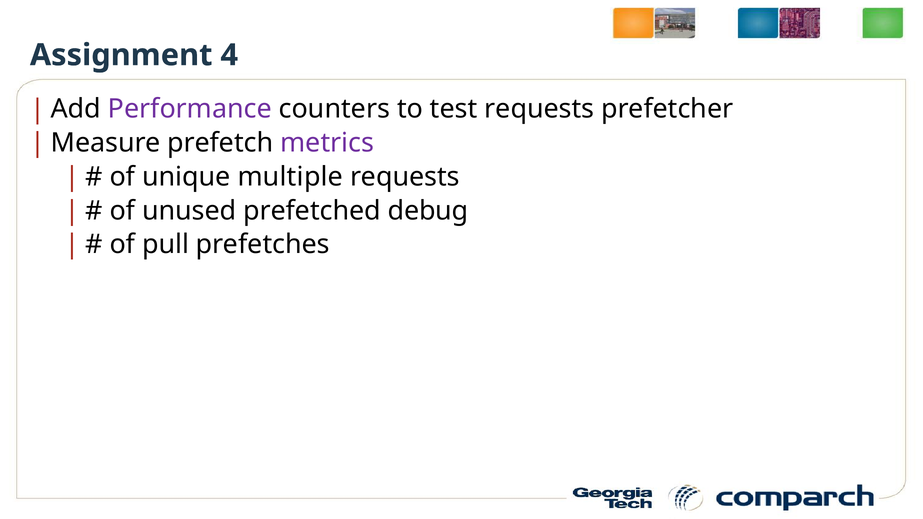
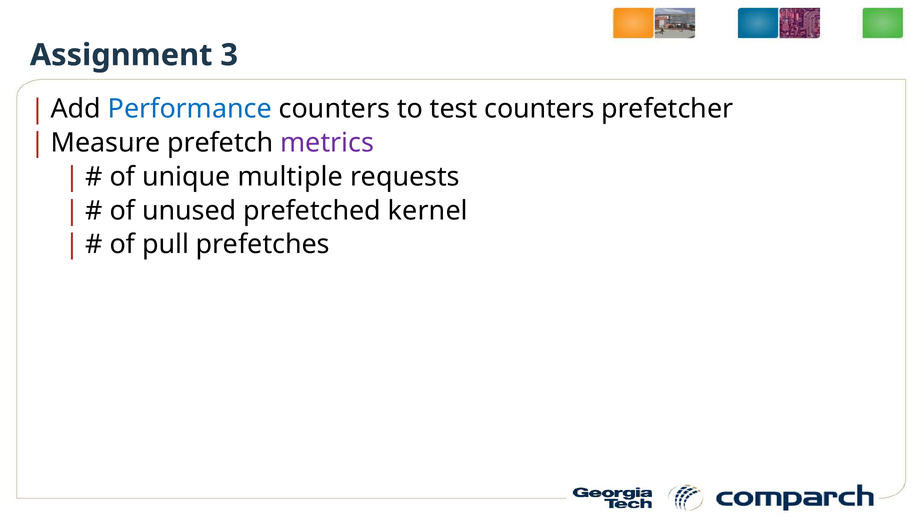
4: 4 -> 3 (229, 55)
Performance colour: purple -> blue (190, 109)
test requests: requests -> counters (539, 109)
debug: debug -> kernel (428, 211)
